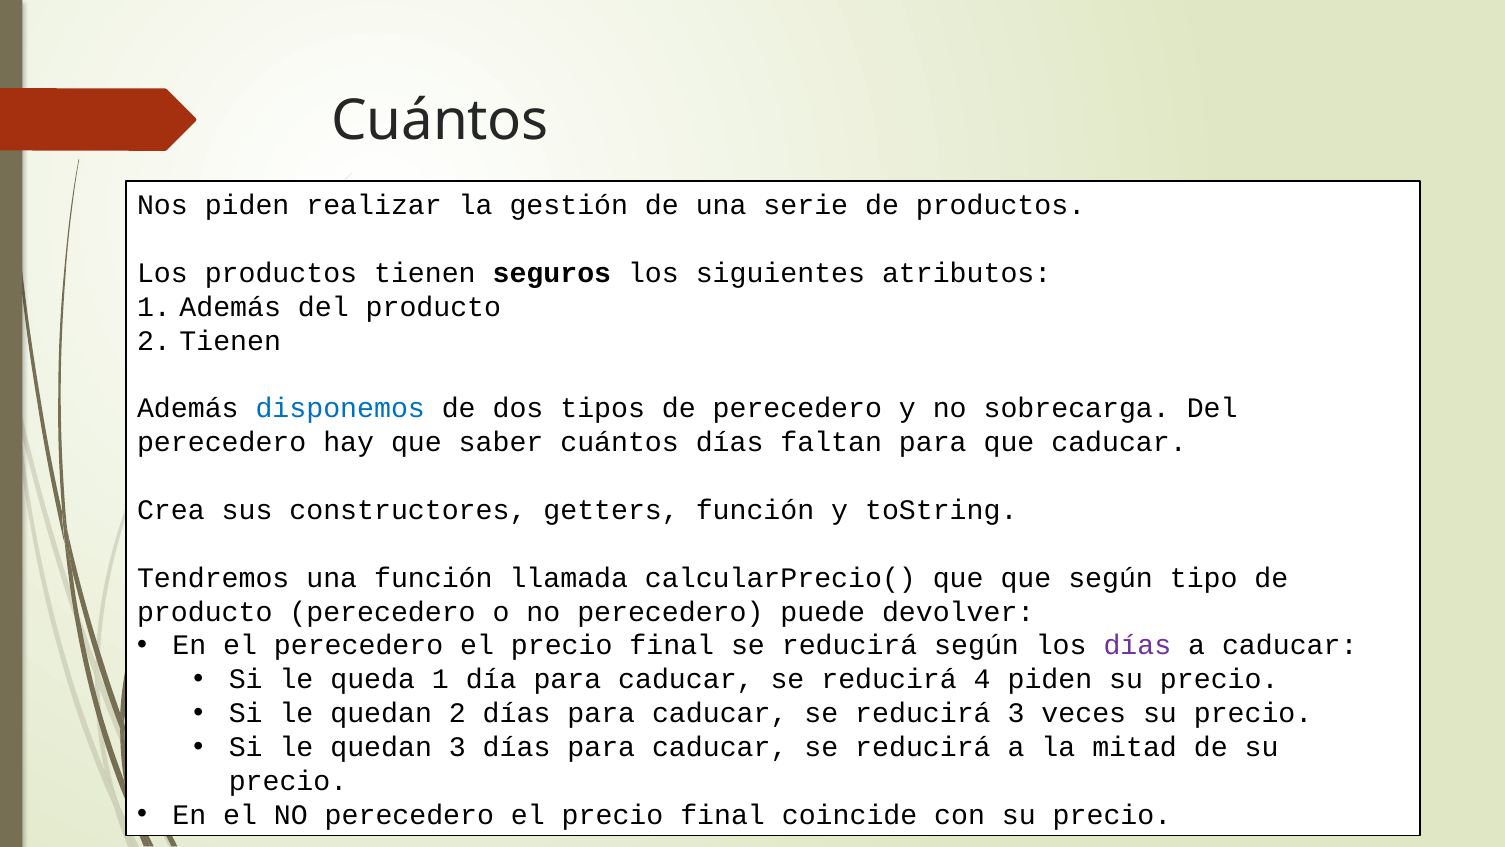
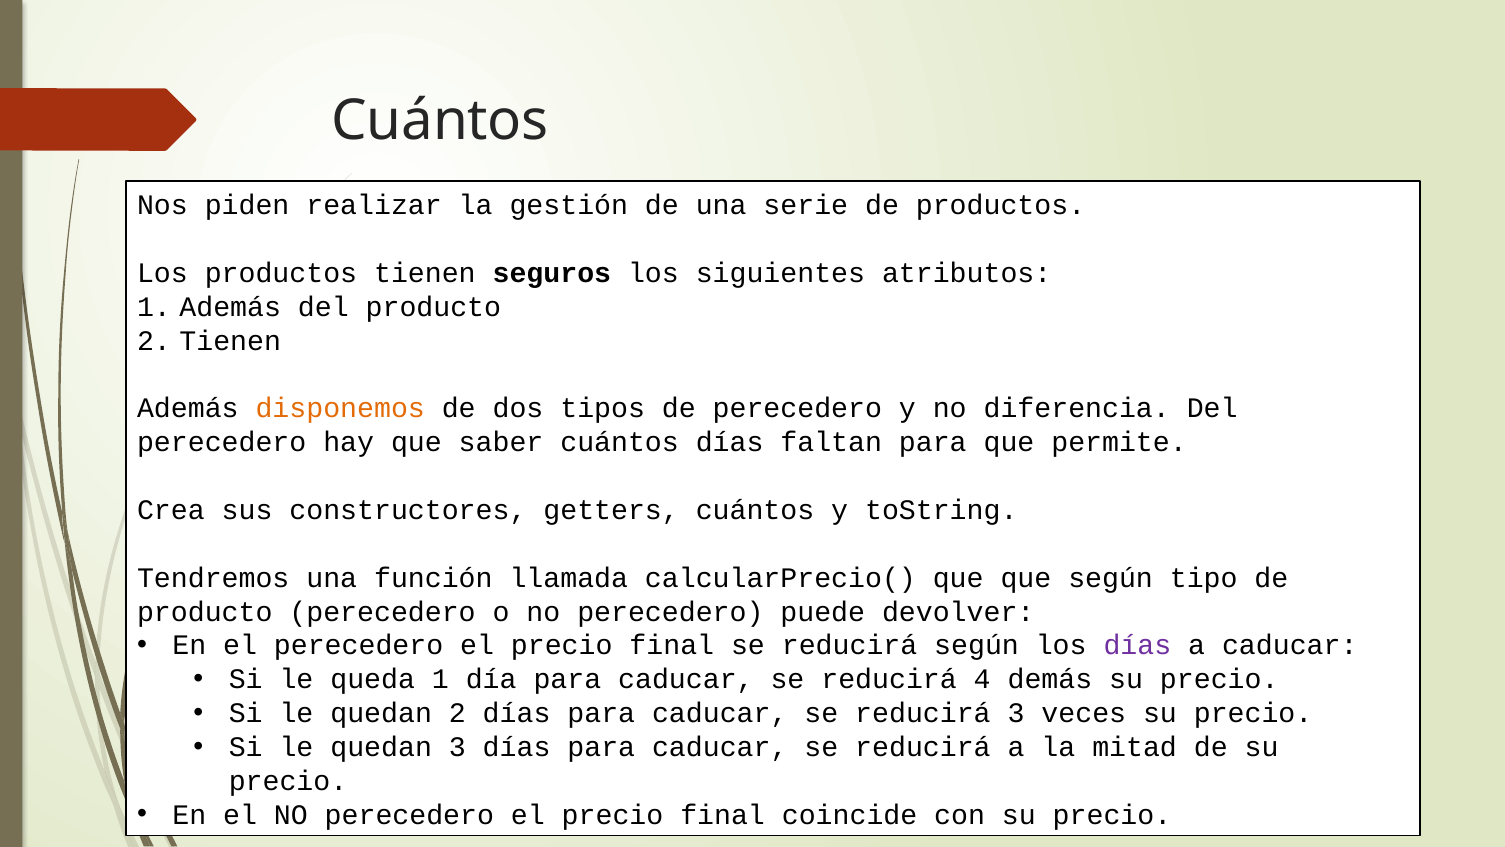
disponemos colour: blue -> orange (340, 408)
sobrecarga: sobrecarga -> diferencia (1077, 408)
que caducar: caducar -> permite (1119, 442)
getters función: función -> cuántos (755, 510)
4 piden: piden -> demás (1050, 679)
